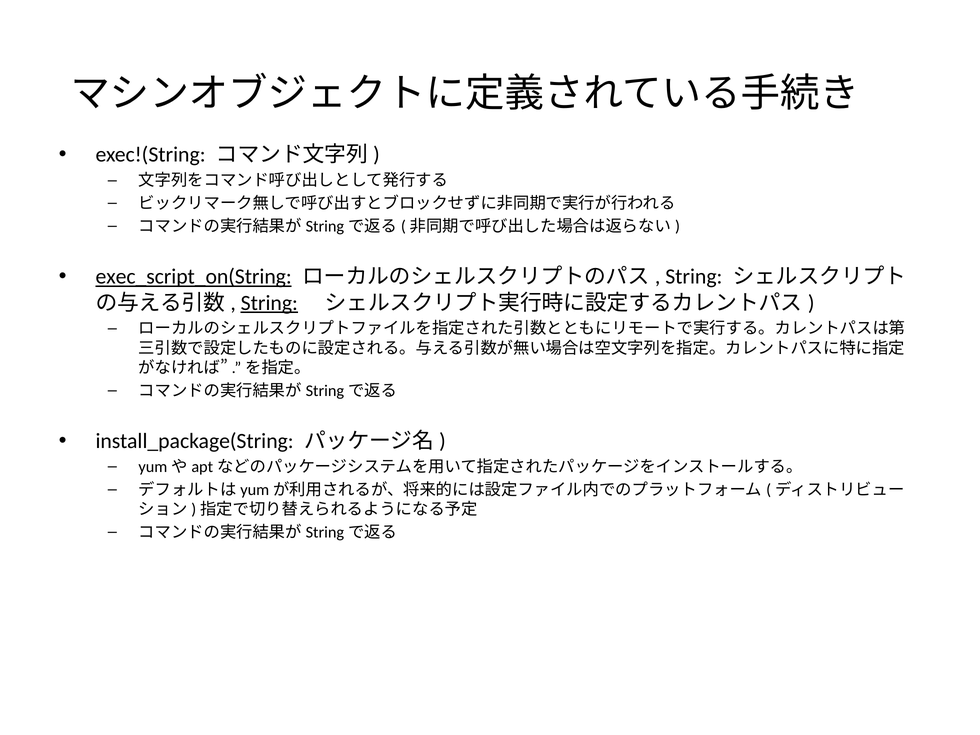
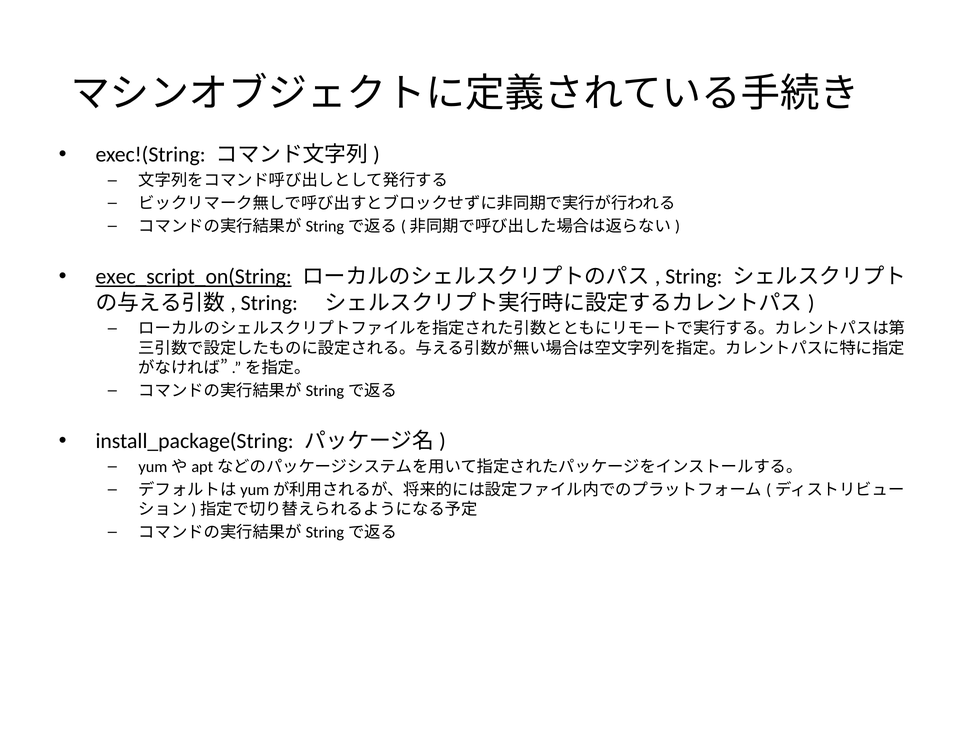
String underline: present -> none (269, 303)
